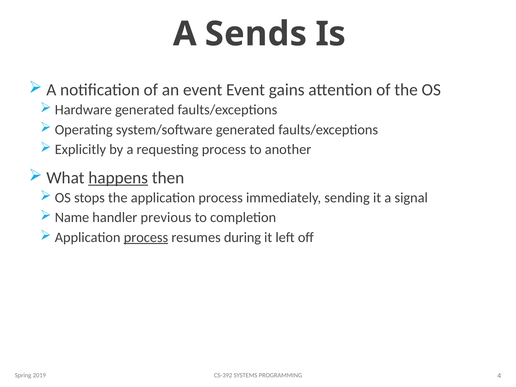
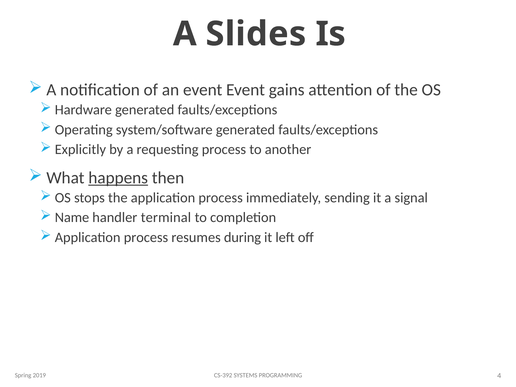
Sends: Sends -> Slides (256, 34)
previous: previous -> terminal (166, 218)
process underline: present -> none (146, 237)
